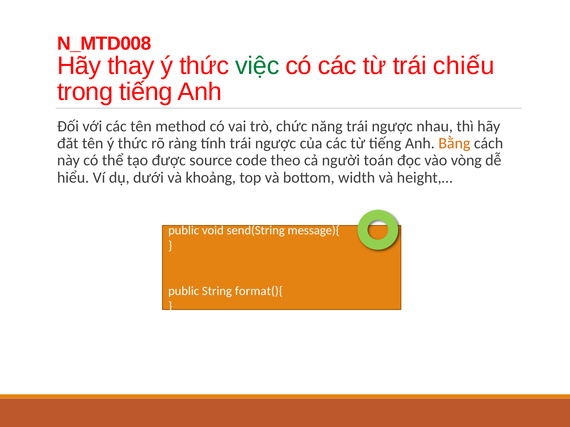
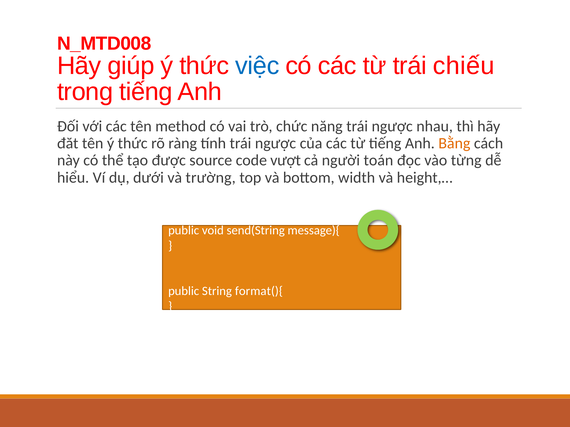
thay: thay -> giúp (131, 66)
việc colour: green -> blue (257, 66)
theo: theo -> vượt (286, 161)
vòng: vòng -> từng (466, 161)
khoảng: khoảng -> trường (211, 178)
